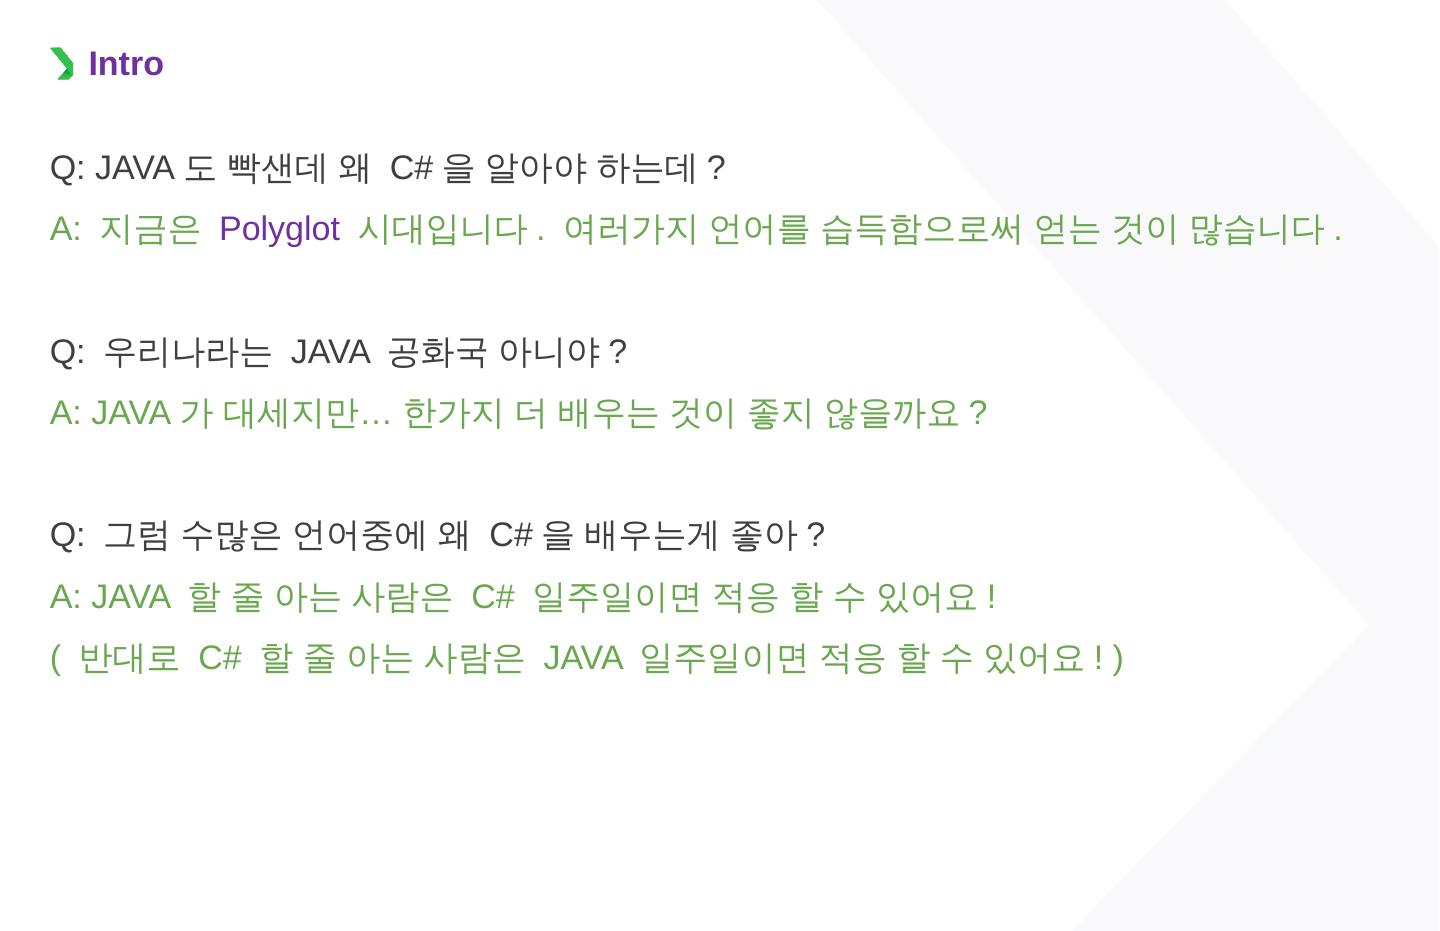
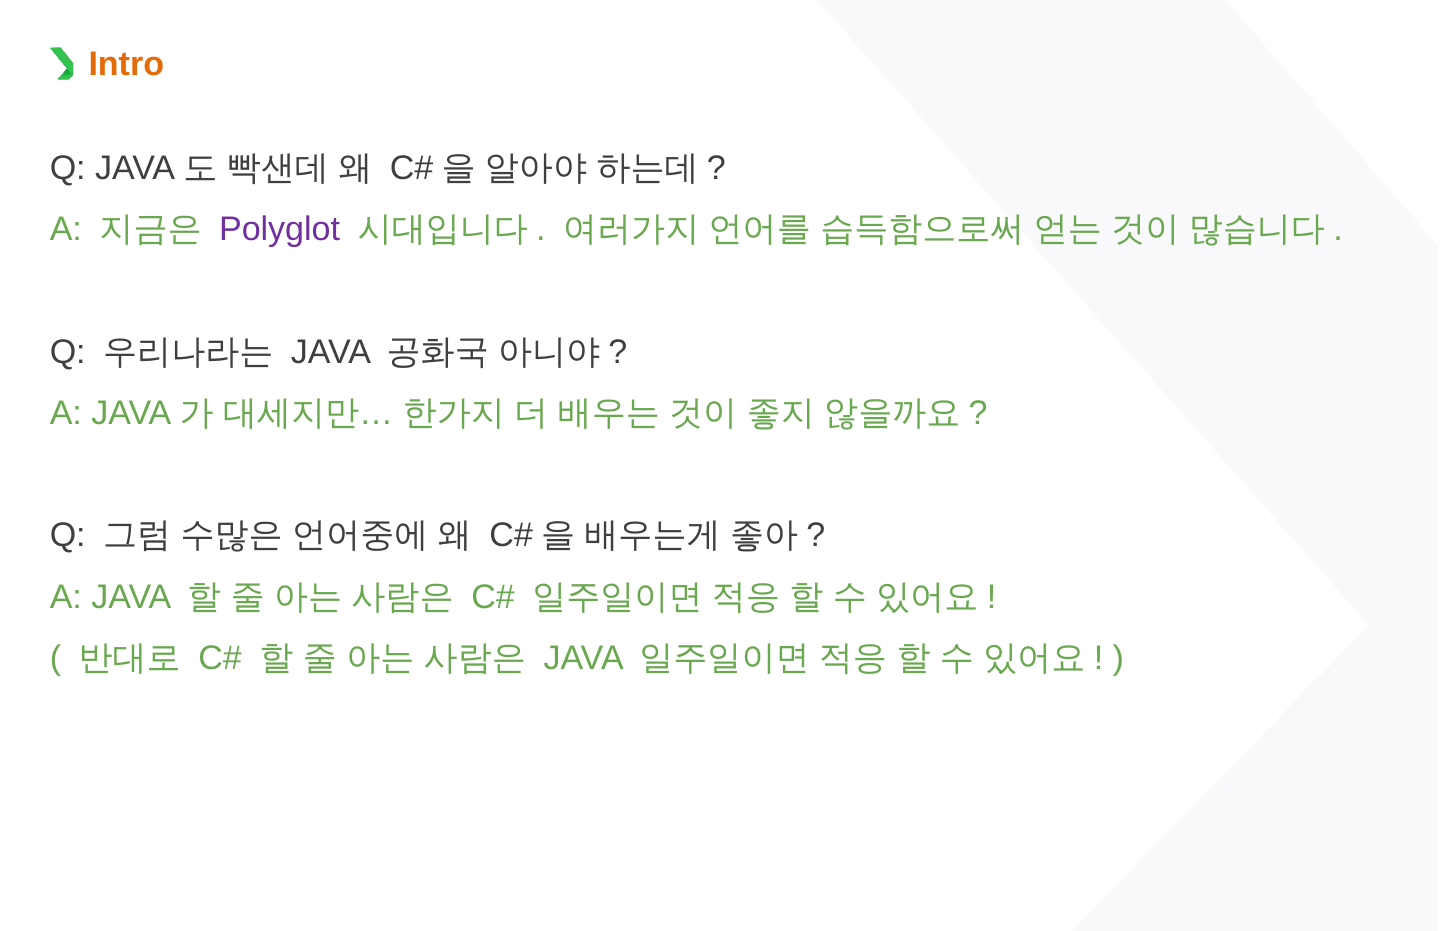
Intro colour: purple -> orange (126, 64)
